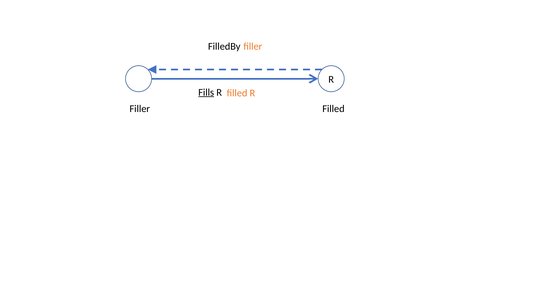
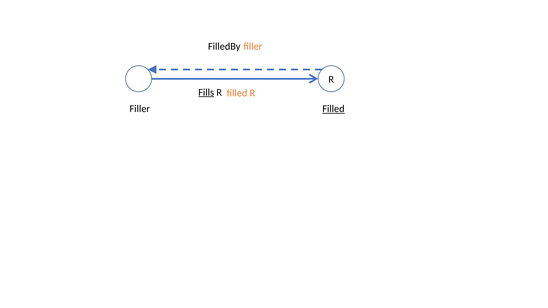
Filled underline: none -> present (333, 109)
